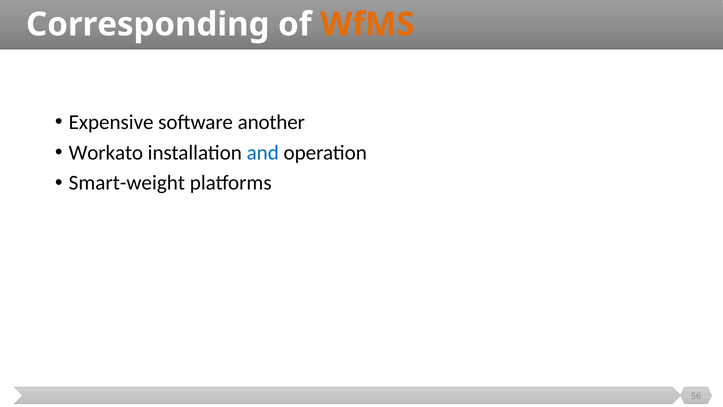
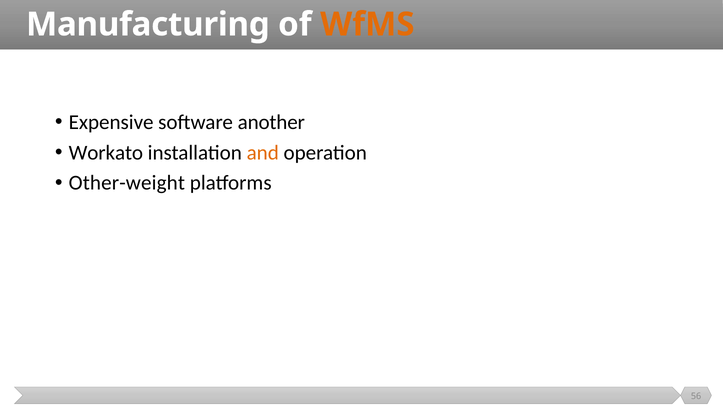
Corresponding: Corresponding -> Manufacturing (148, 24)
and colour: blue -> orange (263, 153)
Smart-weight: Smart-weight -> Other-weight (127, 183)
